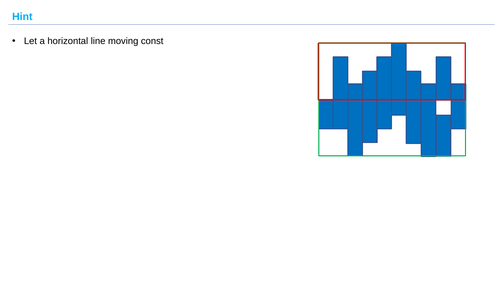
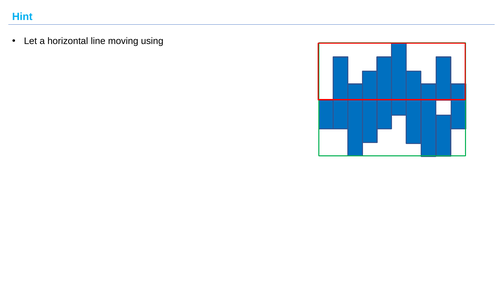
const: const -> using (152, 41)
